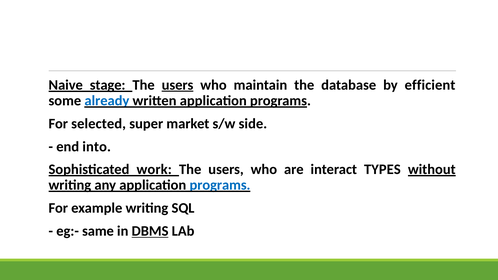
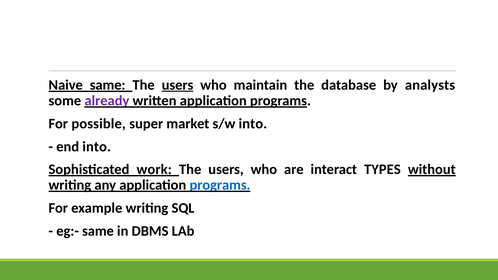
Naive stage: stage -> same (108, 85)
efficient: efficient -> analysts (430, 85)
already colour: blue -> purple (107, 101)
selected: selected -> possible (99, 124)
s/w side: side -> into (253, 124)
DBMS underline: present -> none (150, 231)
